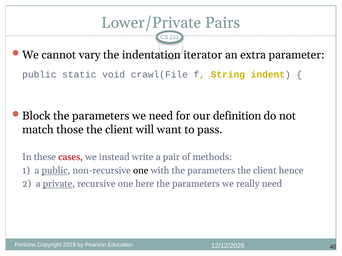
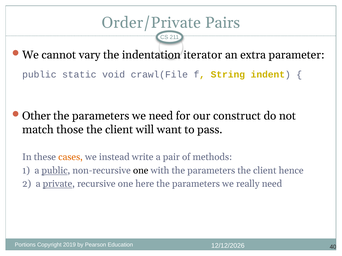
Lower/Private: Lower/Private -> Order/Private (151, 23)
Block: Block -> Other (36, 116)
definition: definition -> construct (237, 116)
cases colour: red -> orange (70, 157)
